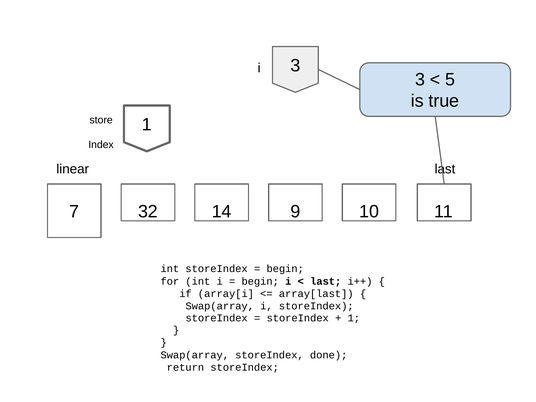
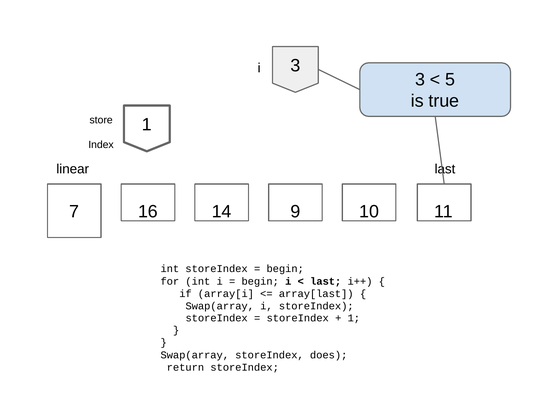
32: 32 -> 16 (148, 211)
done: done -> does (329, 355)
